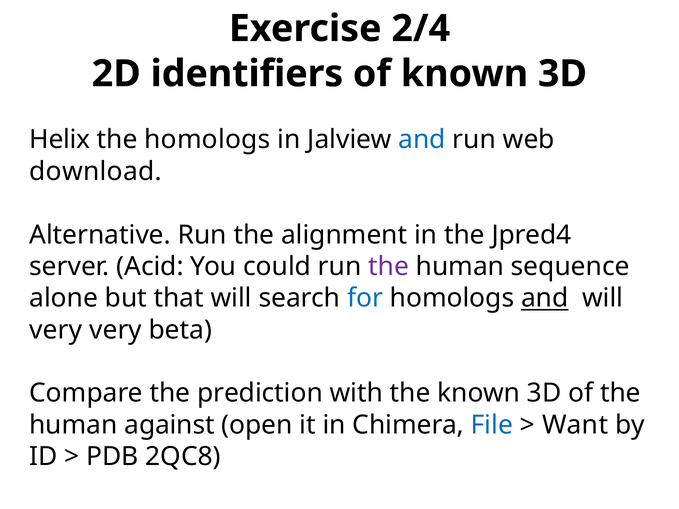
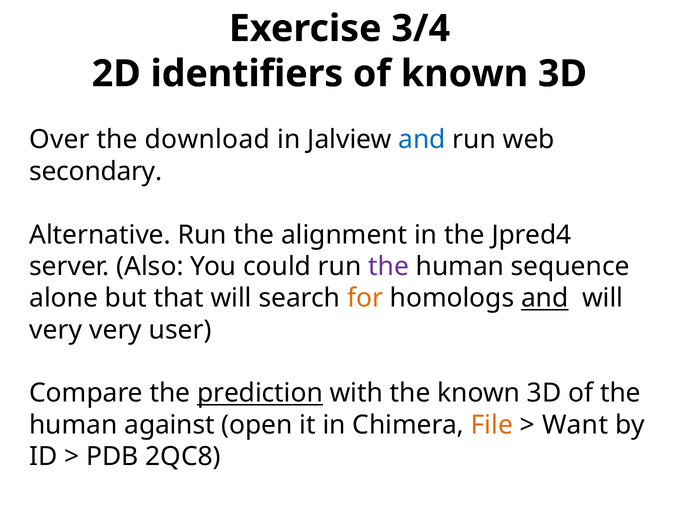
2/4: 2/4 -> 3/4 (421, 29)
Helix: Helix -> Over (60, 140)
the homologs: homologs -> download (207, 140)
download: download -> secondary (96, 172)
Acid: Acid -> Also (150, 267)
for colour: blue -> orange (365, 298)
beta: beta -> user (180, 330)
prediction underline: none -> present (260, 393)
File colour: blue -> orange (492, 425)
